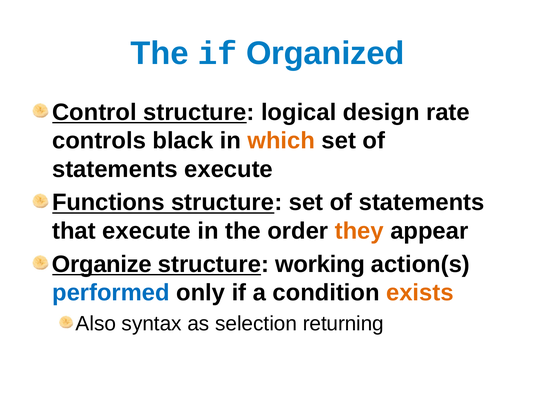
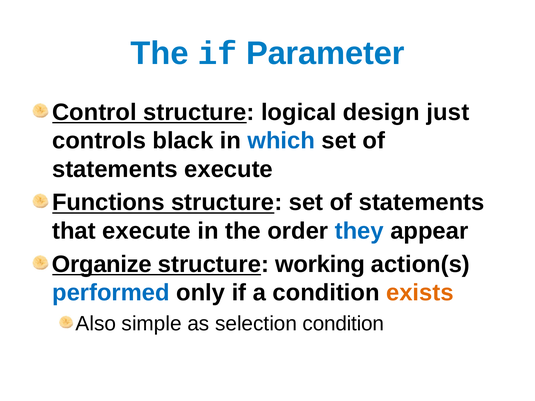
Organized: Organized -> Parameter (325, 54)
rate: rate -> just (448, 112)
which colour: orange -> blue (281, 141)
they colour: orange -> blue (359, 231)
syntax: syntax -> simple (152, 324)
selection returning: returning -> condition (343, 324)
